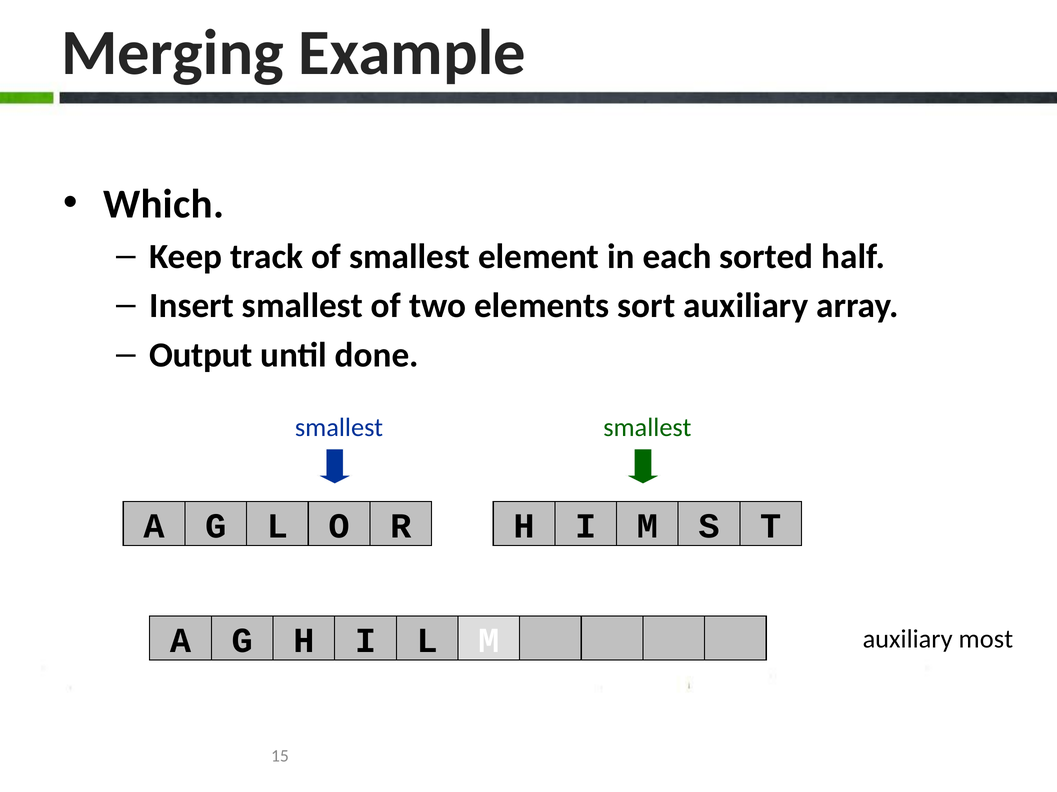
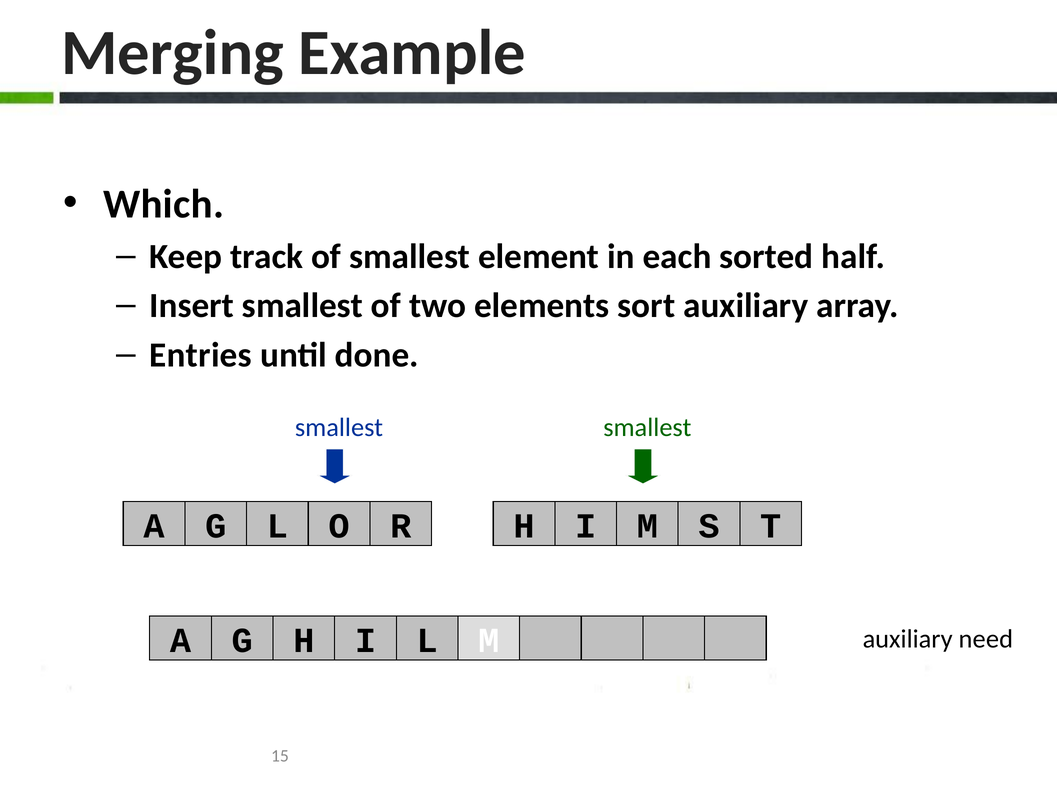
Output: Output -> Entries (201, 355)
most: most -> need (986, 639)
